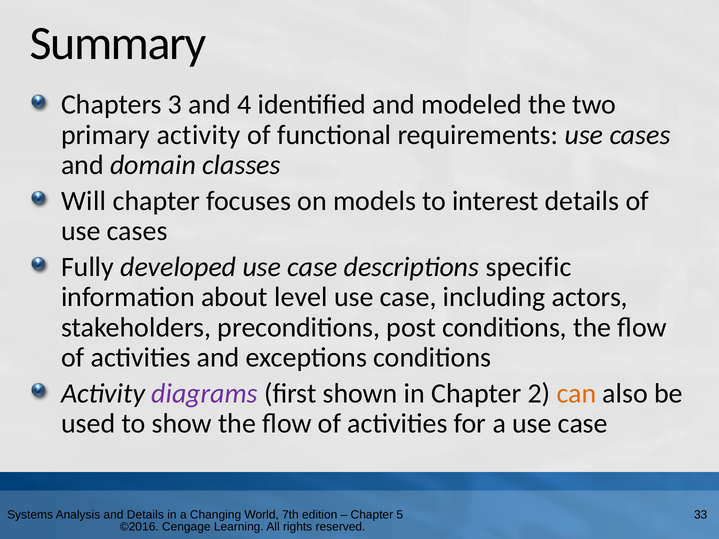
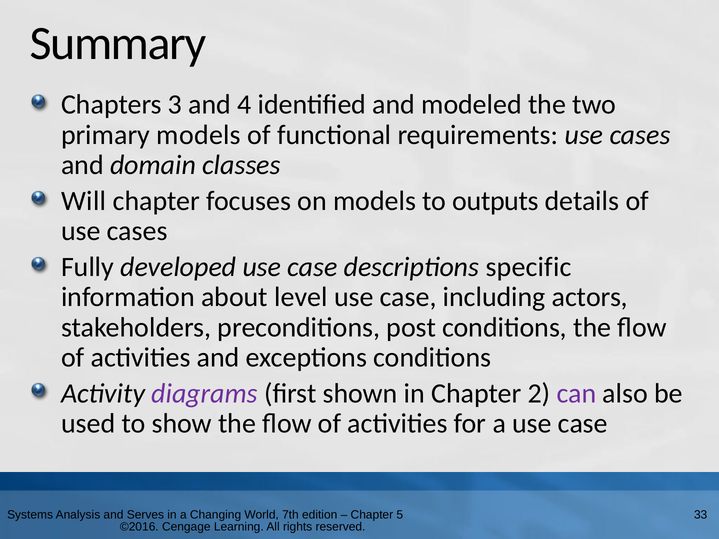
primary activity: activity -> models (199, 135)
interest: interest -> outputs (496, 201)
can colour: orange -> purple (576, 393)
and Details: Details -> Serves (145, 515)
